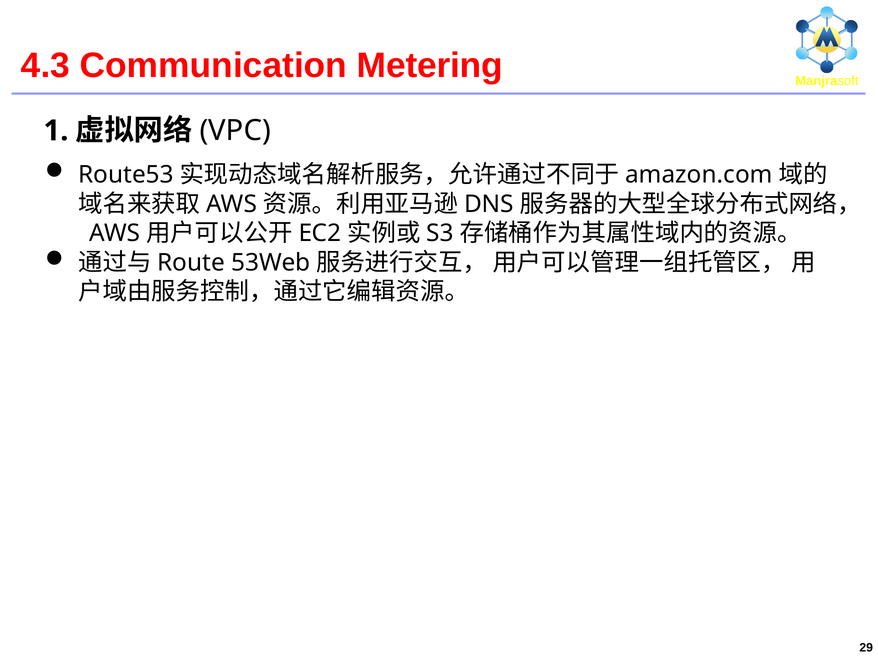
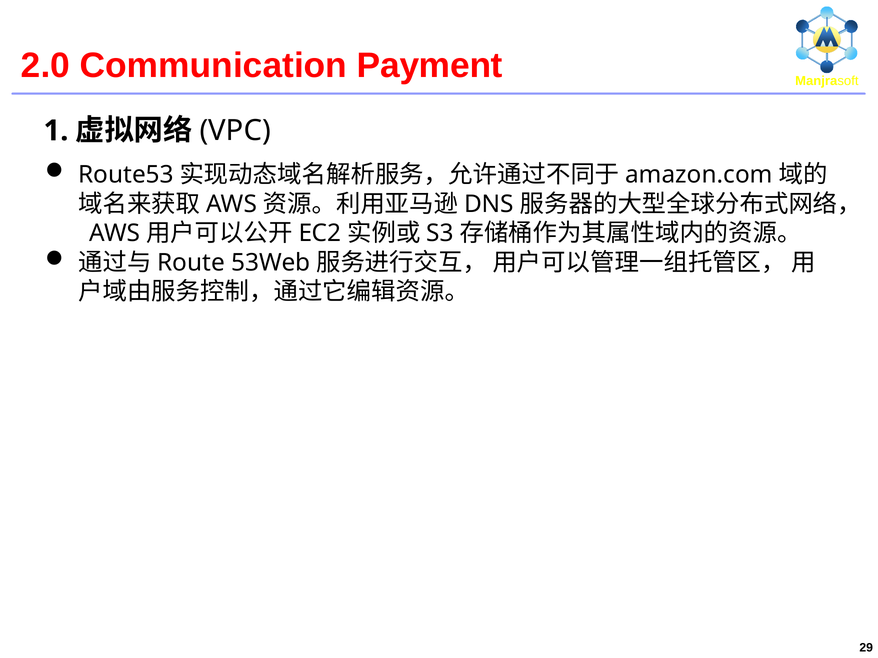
4.3: 4.3 -> 2.0 (45, 65)
Metering: Metering -> Payment (430, 65)
